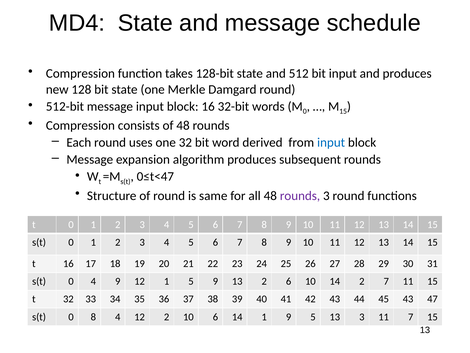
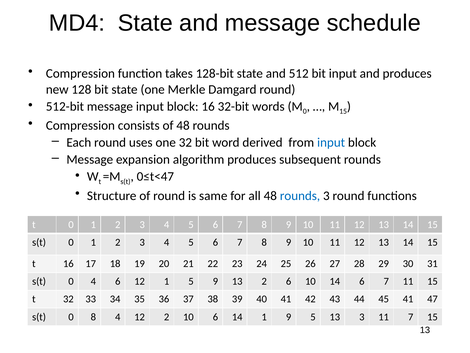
rounds colour: purple -> blue (300, 195)
4 9: 9 -> 6 (118, 281)
14 2: 2 -> 6 (362, 281)
45 43: 43 -> 41 (408, 299)
